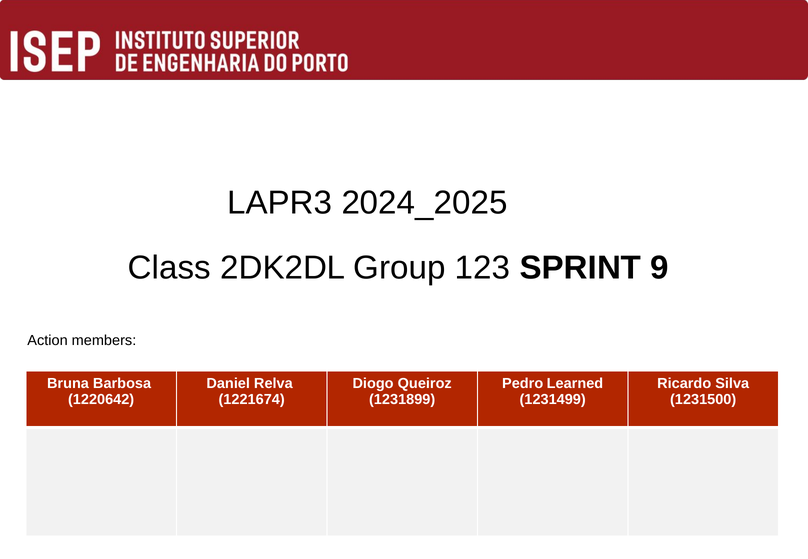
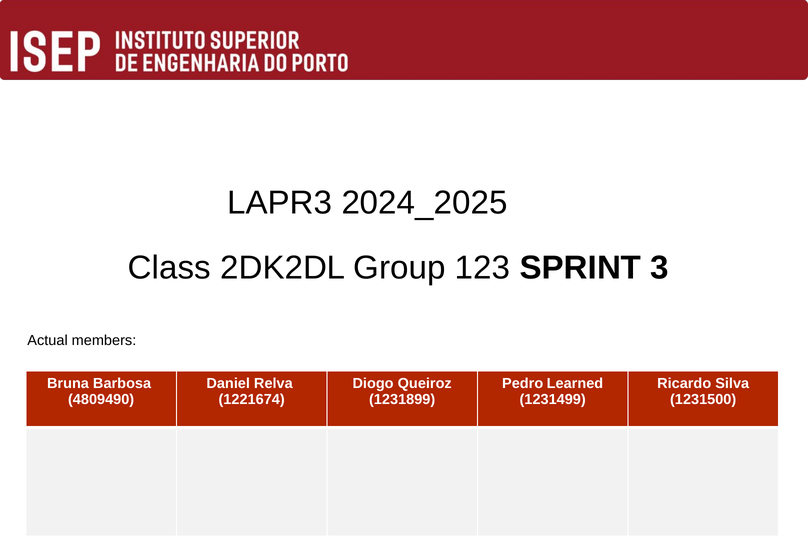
9: 9 -> 3 (660, 268)
Action: Action -> Actual (48, 341)
1220642: 1220642 -> 4809490 (101, 400)
